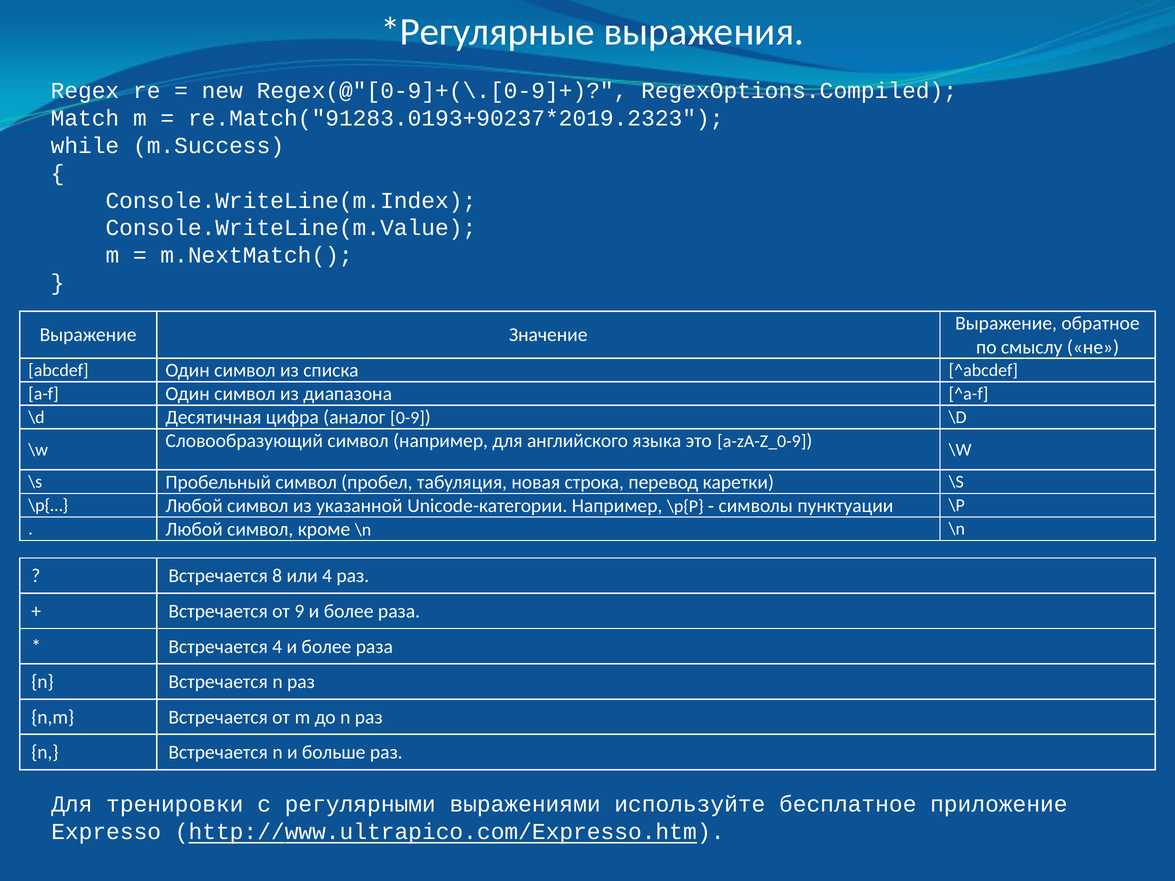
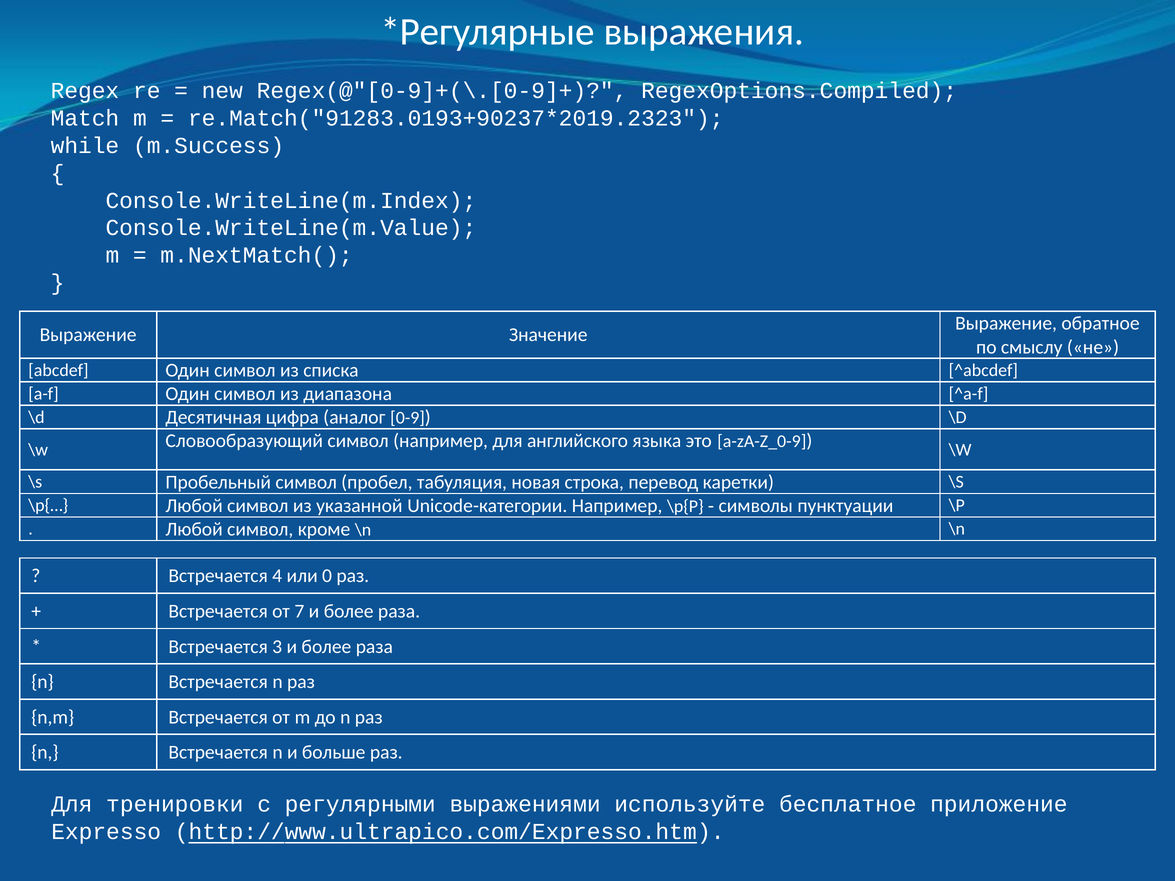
8: 8 -> 4 (277, 576)
или 4: 4 -> 0 (327, 576)
9: 9 -> 7 (299, 611)
Встречается 4: 4 -> 3 (277, 647)
